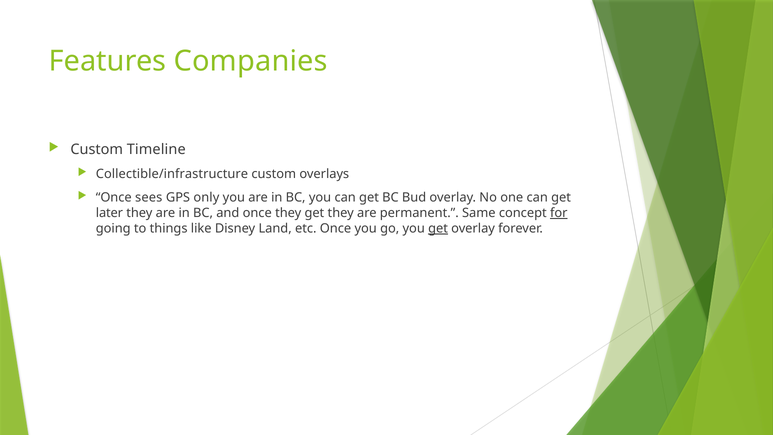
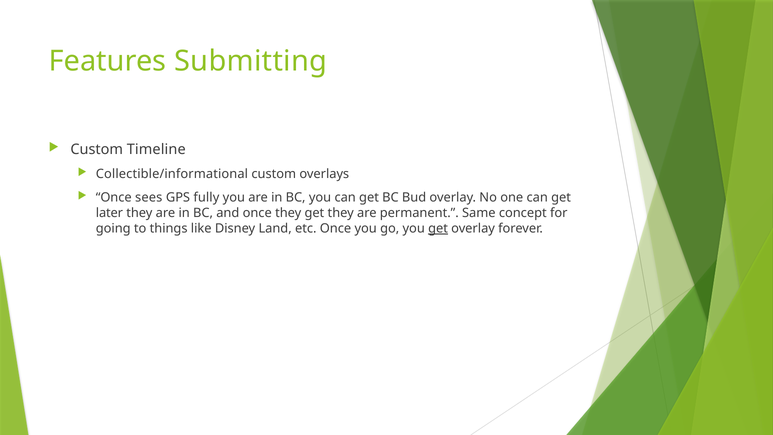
Companies: Companies -> Submitting (251, 61)
Collectible/infrastructure: Collectible/infrastructure -> Collectible/informational (172, 174)
only: only -> fully (206, 197)
for underline: present -> none (559, 213)
